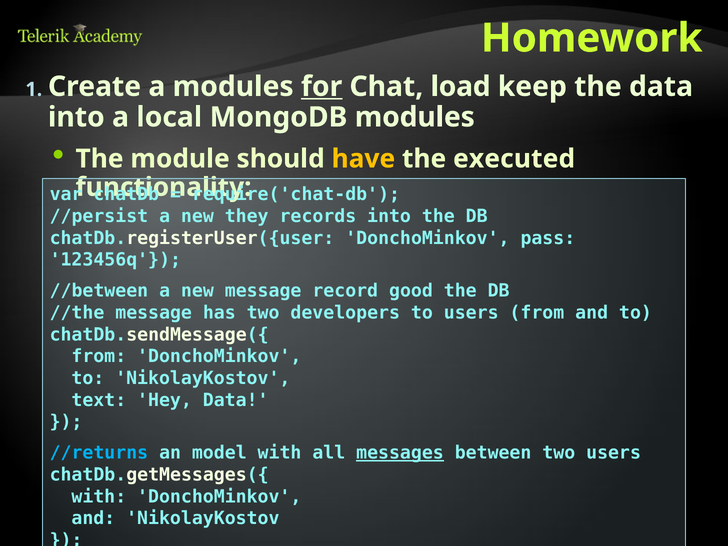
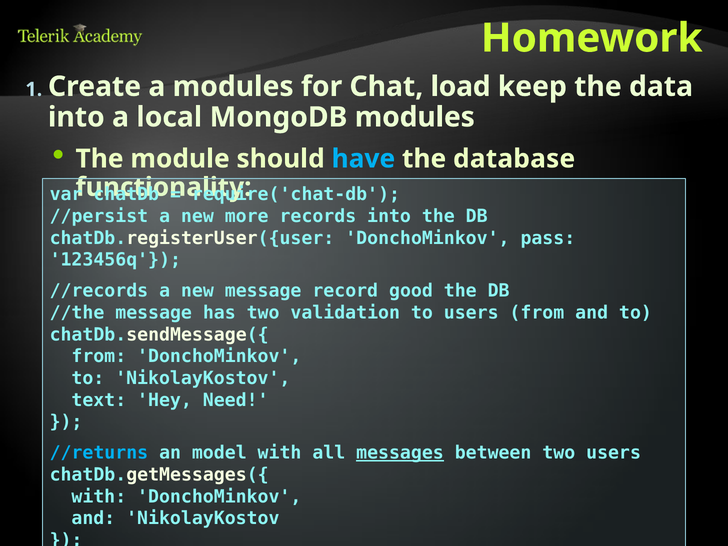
for underline: present -> none (322, 87)
have colour: yellow -> light blue (363, 159)
executed: executed -> database (514, 159)
they: they -> more (247, 216)
//between: //between -> //records (99, 291)
developers: developers -> validation (345, 313)
Hey Data: Data -> Need (236, 400)
